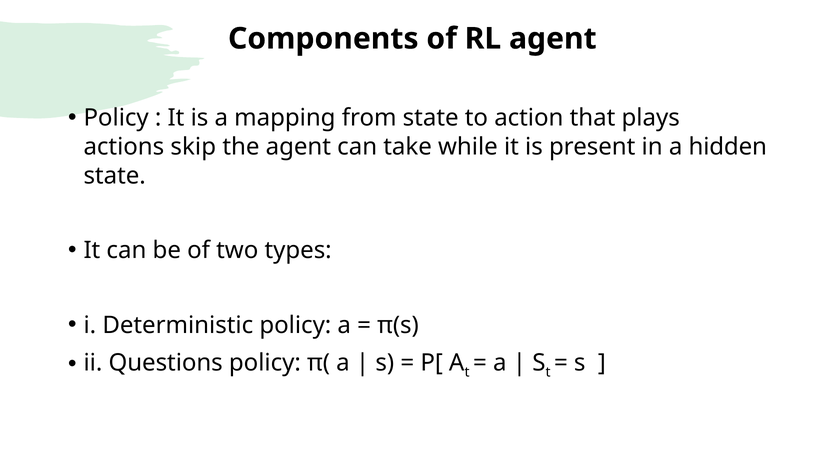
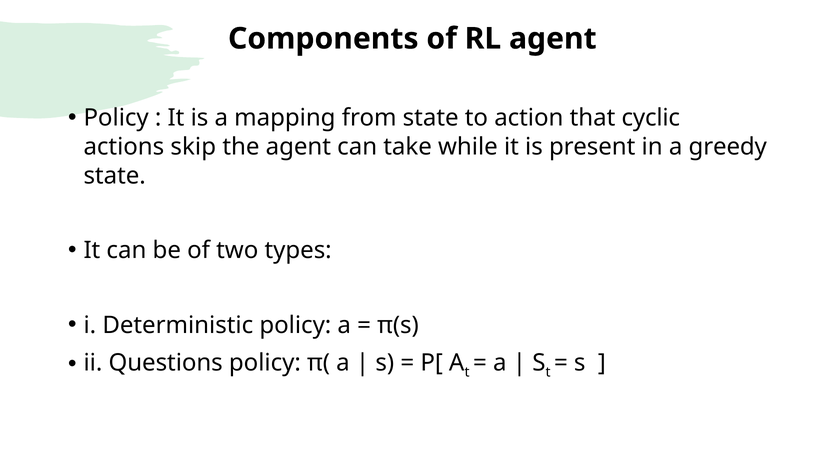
plays: plays -> cyclic (651, 118)
hidden: hidden -> greedy (728, 147)
